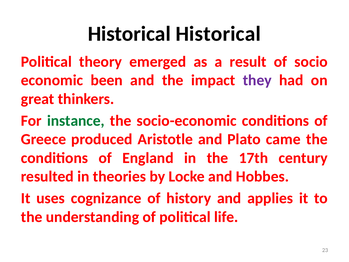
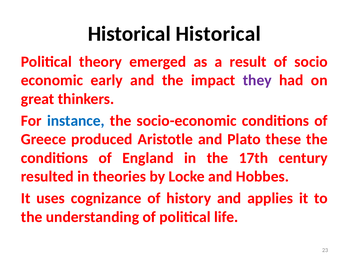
been: been -> early (107, 80)
instance colour: green -> blue (76, 121)
came: came -> these (283, 139)
